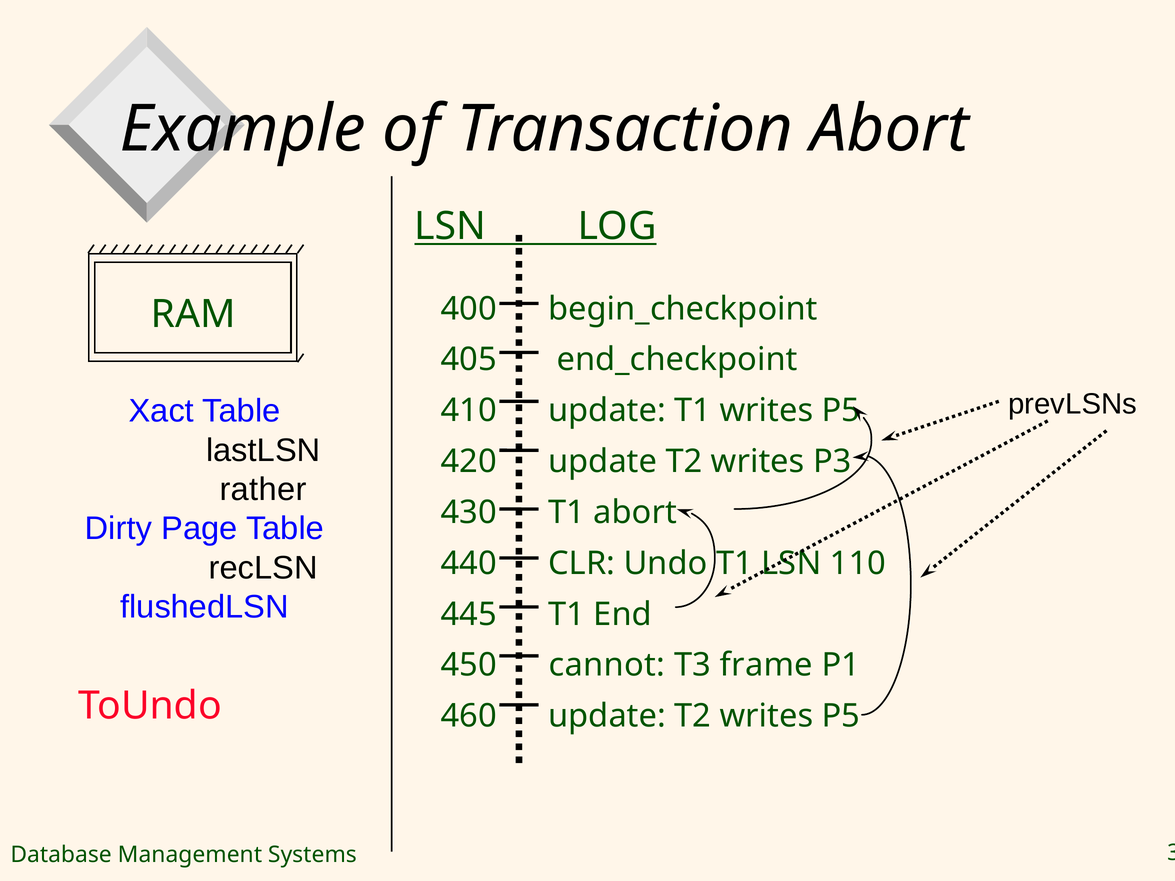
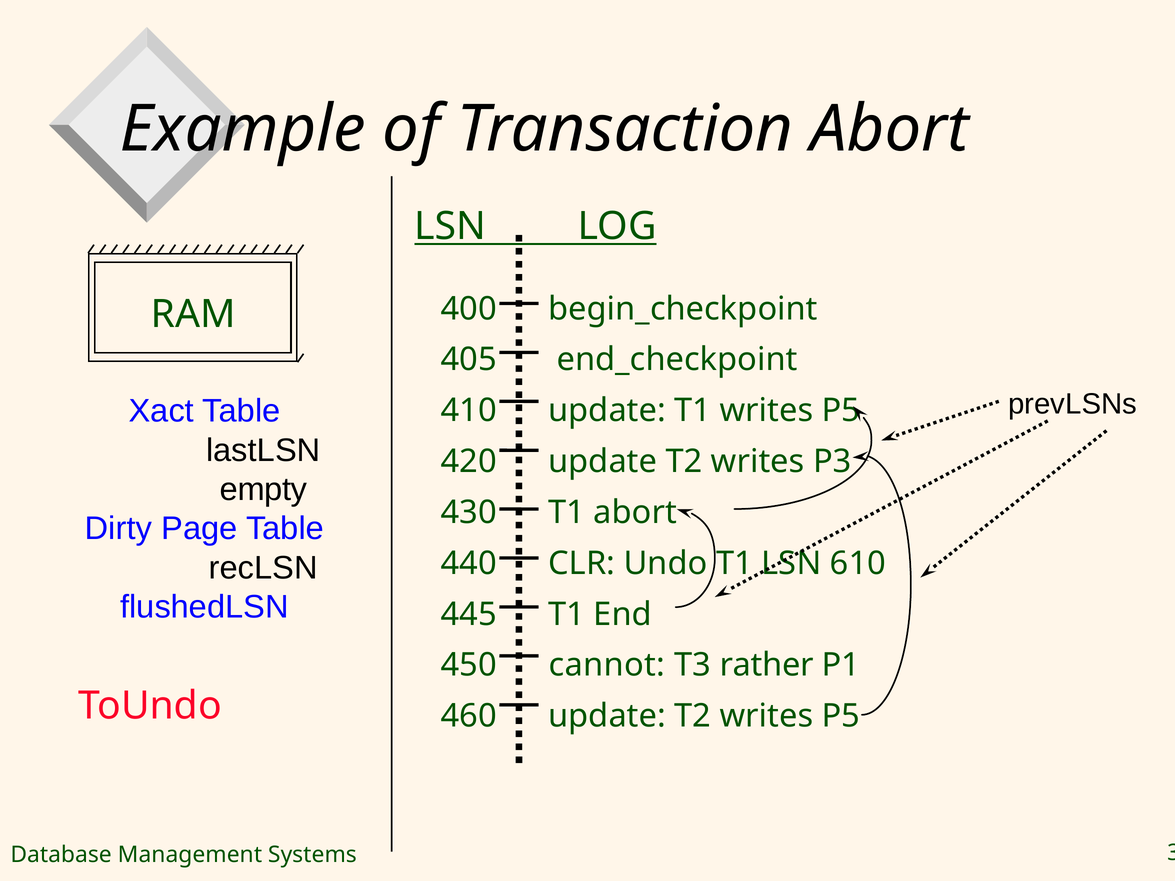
rather: rather -> empty (263, 490)
110: 110 -> 610 (858, 563)
frame: frame -> rather (767, 665)
